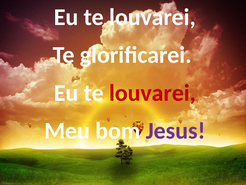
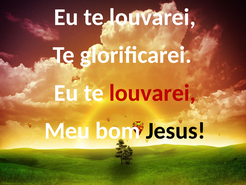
Jesus colour: purple -> black (176, 130)
